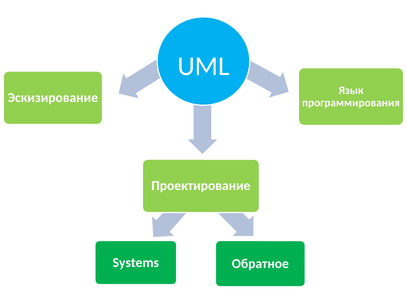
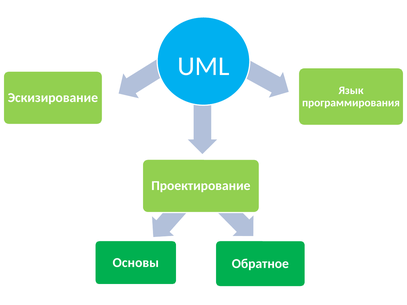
Systems: Systems -> Основы (136, 263)
